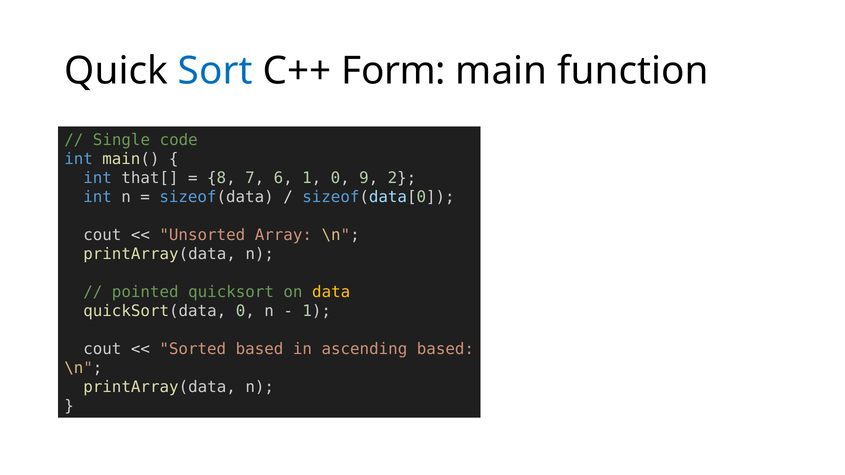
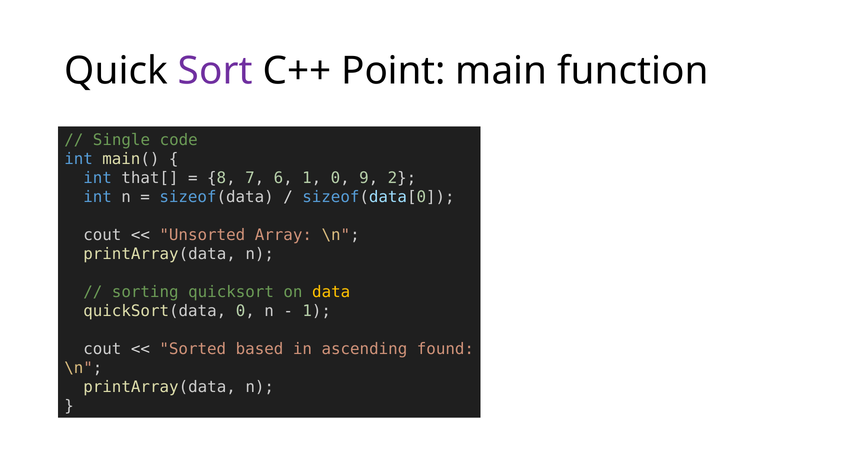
Sort colour: blue -> purple (215, 71)
Form: Form -> Point (393, 71)
pointed: pointed -> sorting (145, 292)
ascending based: based -> found (445, 349)
